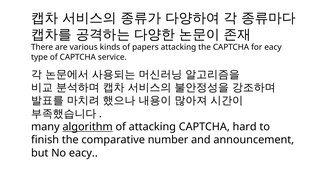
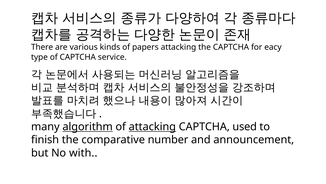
attacking underline: none -> present (152, 126)
hard: hard -> used (245, 126)
No eacy: eacy -> with (83, 152)
